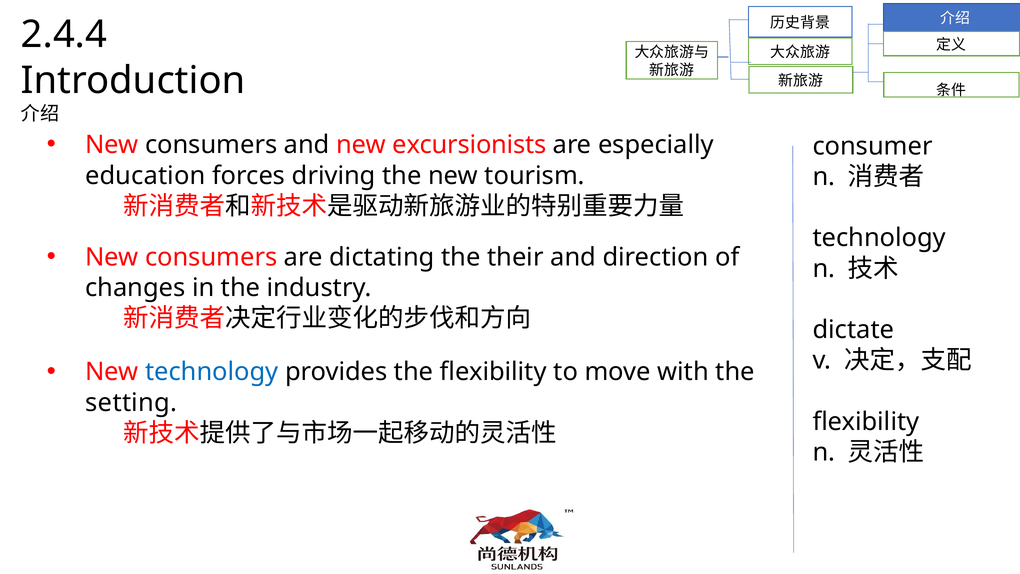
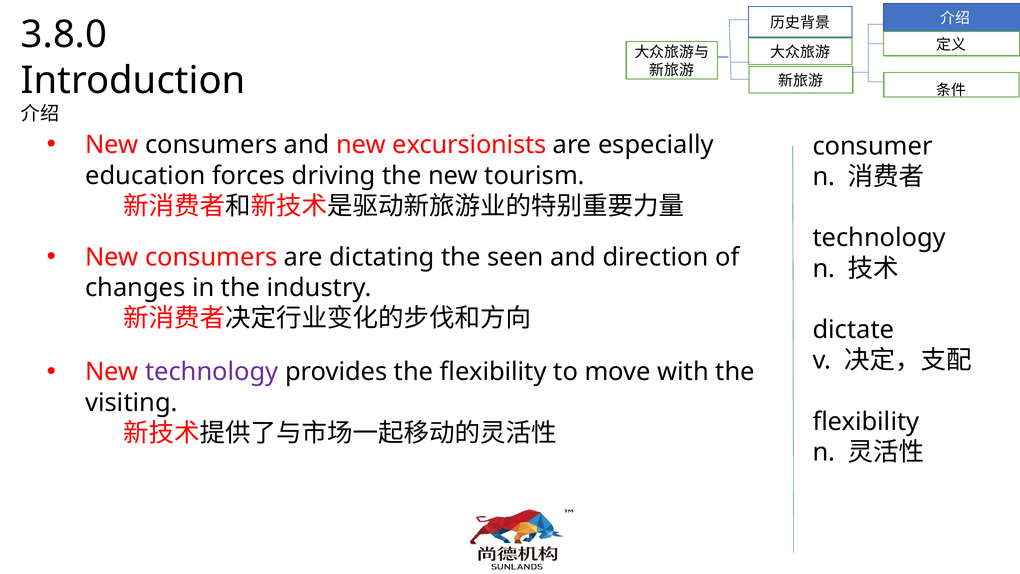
2.4.4: 2.4.4 -> 3.8.0 (64, 35)
their: their -> seen (515, 257)
technology colour: blue -> purple (212, 372)
setting: setting -> visiting (131, 402)
